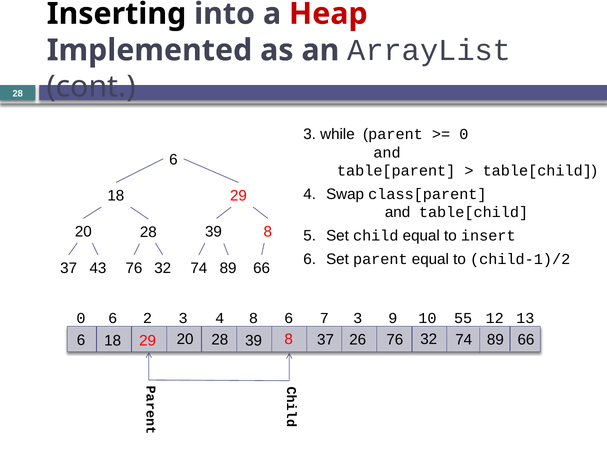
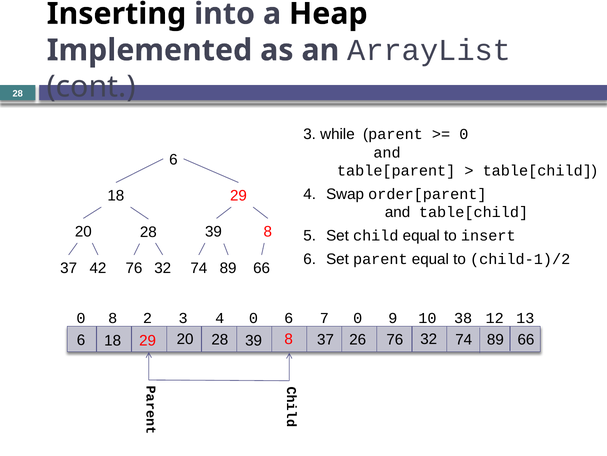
Heap colour: red -> black (328, 14)
class[parent: class[parent -> order[parent (427, 194)
43: 43 -> 42 (98, 268)
0 6: 6 -> 8 (113, 317)
4 8: 8 -> 0 (253, 317)
7 3: 3 -> 0 (358, 317)
55: 55 -> 38 (463, 317)
